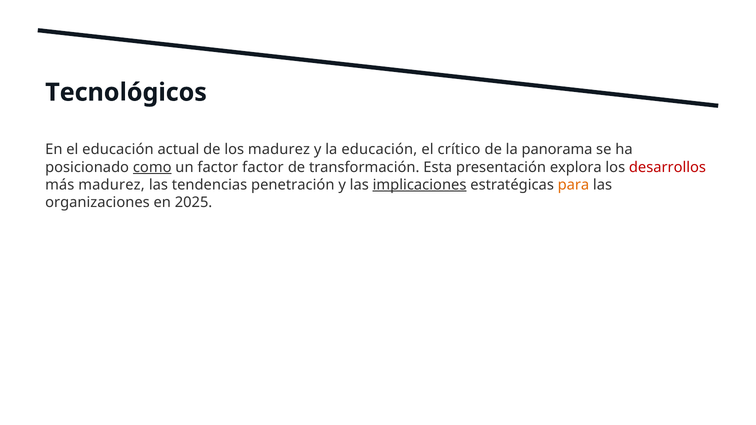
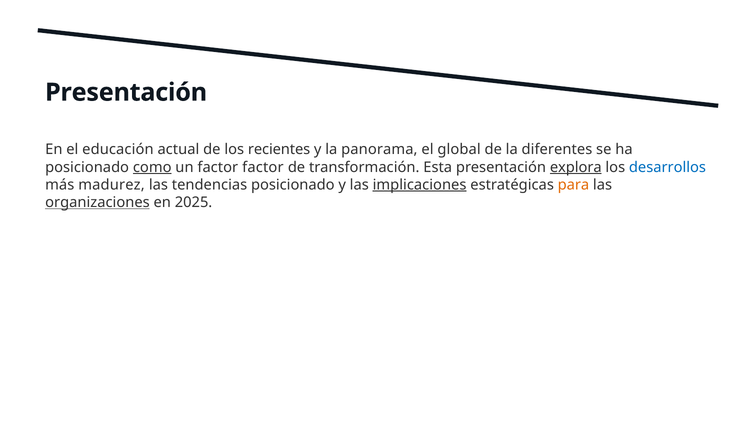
Tecnológicos: Tecnológicos -> Presentación (126, 92)
los madurez: madurez -> recientes (279, 150)
la educación: educación -> panorama (379, 150)
crítico: crítico -> global (459, 150)
panorama: panorama -> diferentes (557, 150)
explora underline: none -> present (576, 167)
desarrollos colour: red -> blue (667, 167)
tendencias penetración: penetración -> posicionado (293, 185)
organizaciones underline: none -> present (97, 203)
